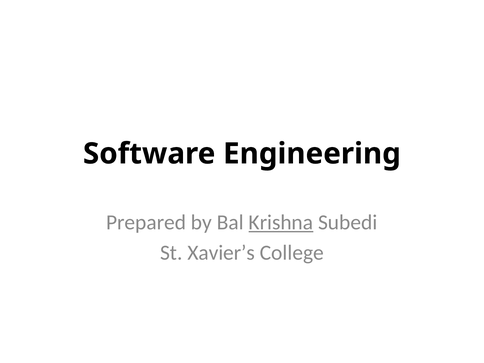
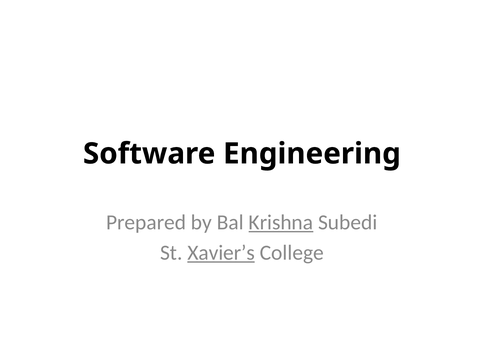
Xavier’s underline: none -> present (221, 253)
